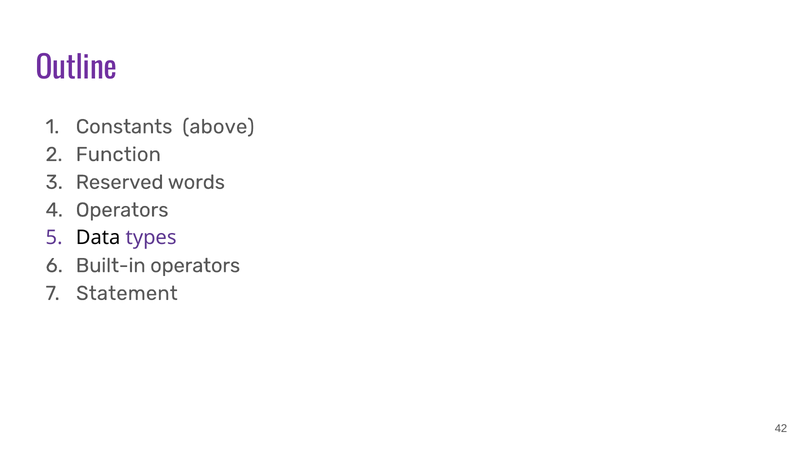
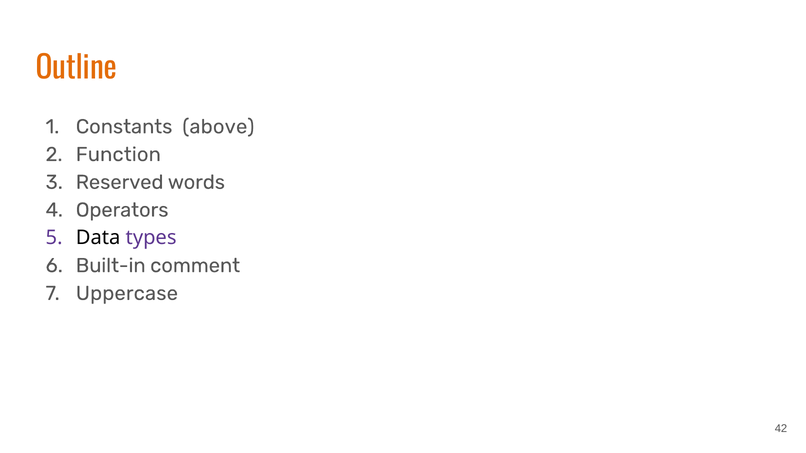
Outline colour: purple -> orange (76, 68)
Built-in operators: operators -> comment (195, 266)
Statement: Statement -> Uppercase (127, 294)
